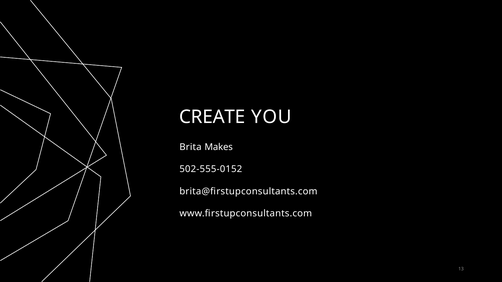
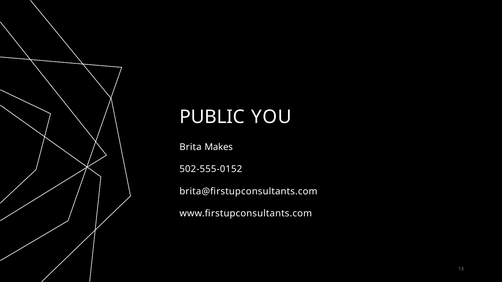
CREATE: CREATE -> PUBLIC (212, 117)
